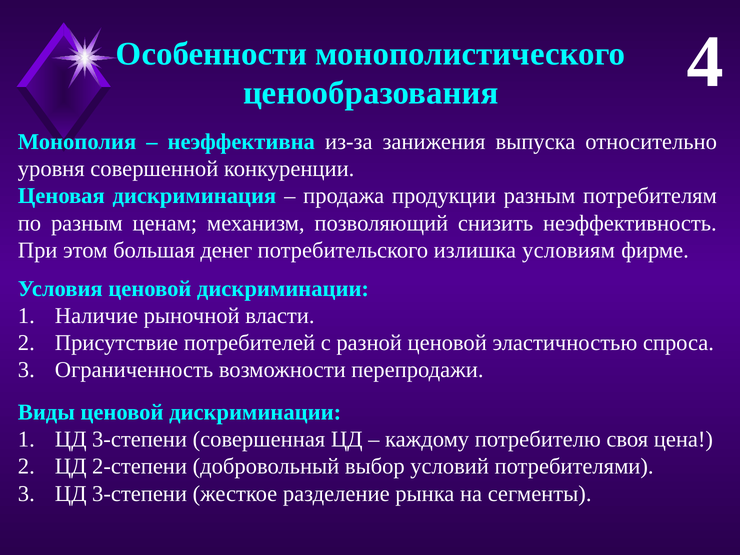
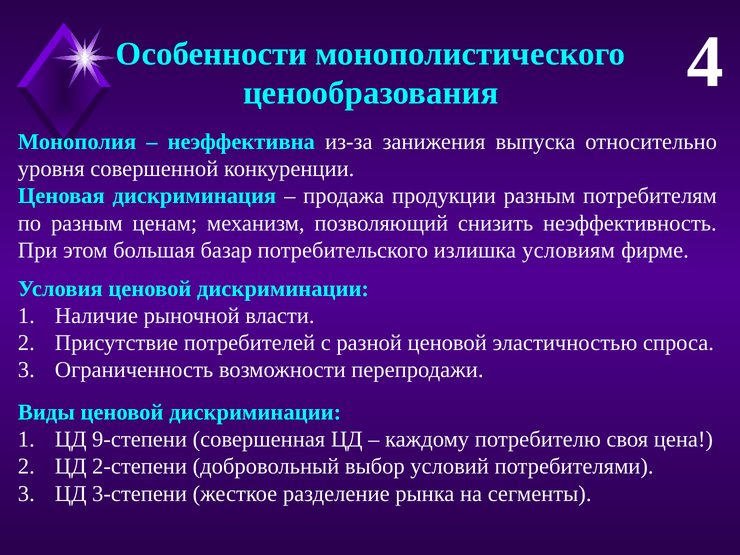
денег: денег -> базар (226, 250)
3-степени: 3-степени -> 9-степени (140, 439)
